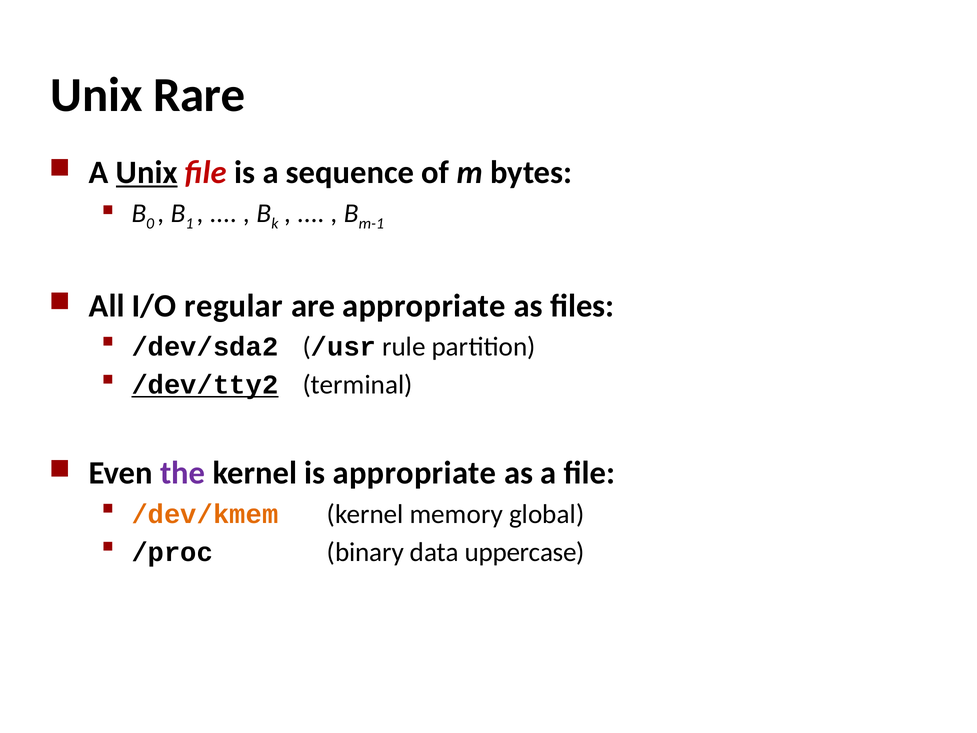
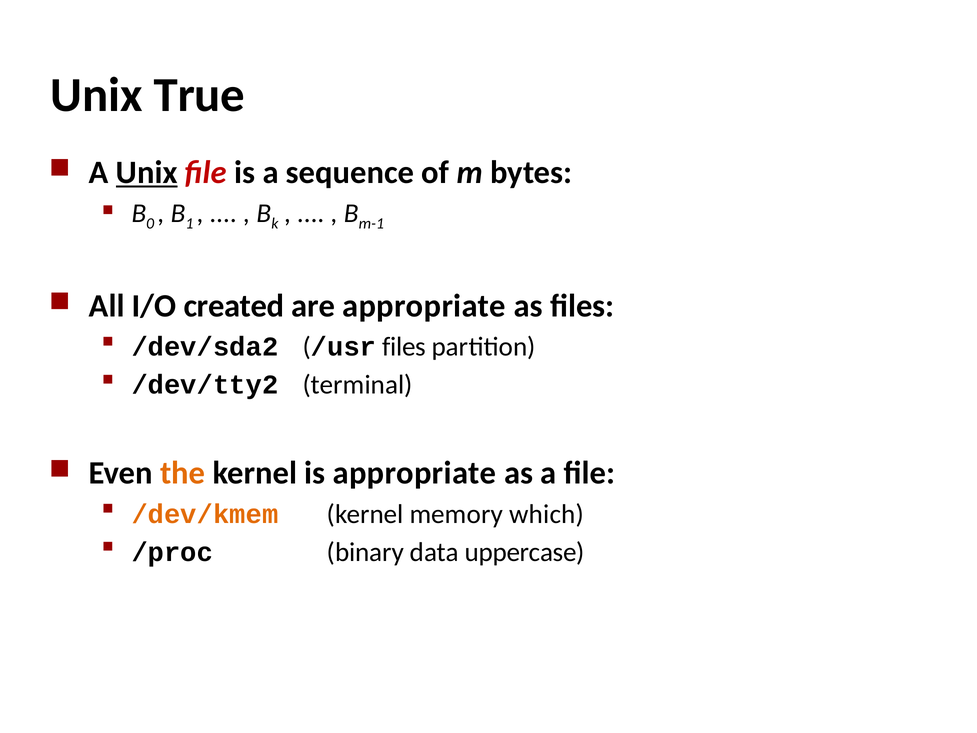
Rare: Rare -> True (199, 95)
regular: regular -> created (234, 306)
/usr rule: rule -> files (404, 347)
/dev/tty2 underline: present -> none (205, 385)
the colour: purple -> orange (183, 473)
global: global -> which (547, 514)
